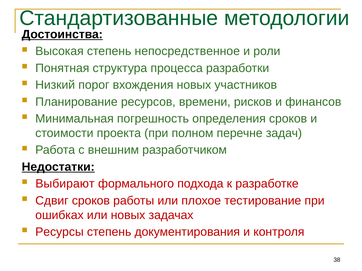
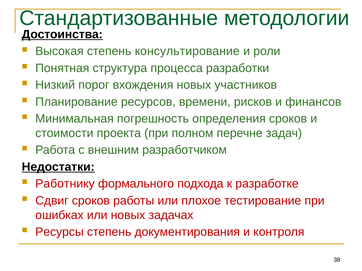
непосредственное: непосредственное -> консультирование (187, 51)
Выбирают: Выбирают -> Работнику (65, 184)
